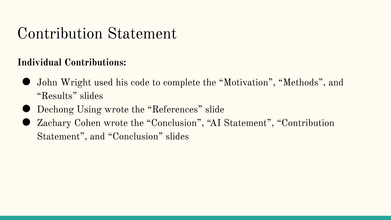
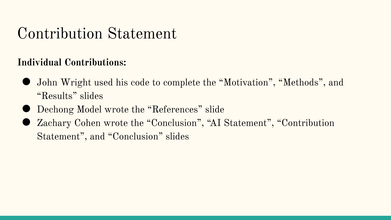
Using: Using -> Model (89, 109)
